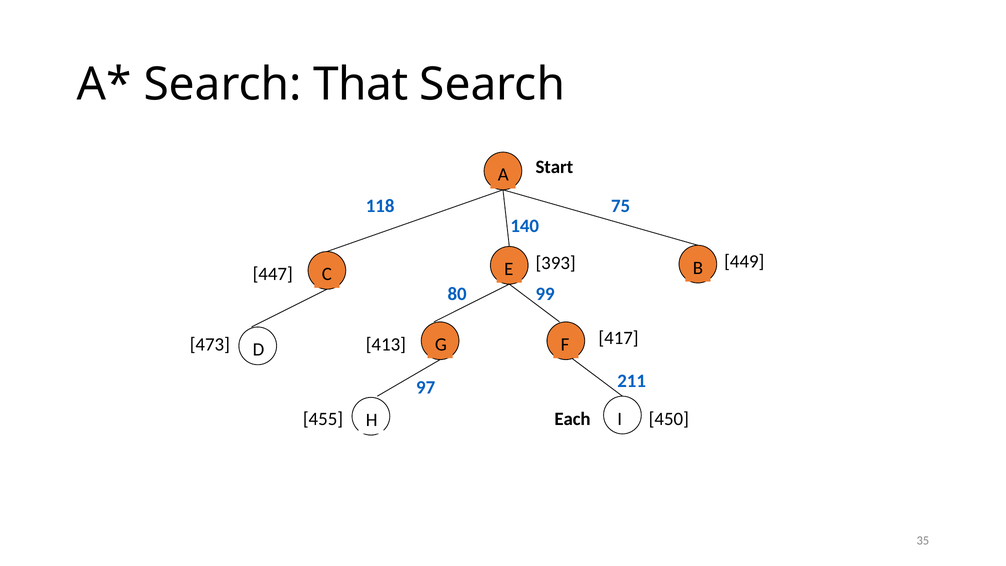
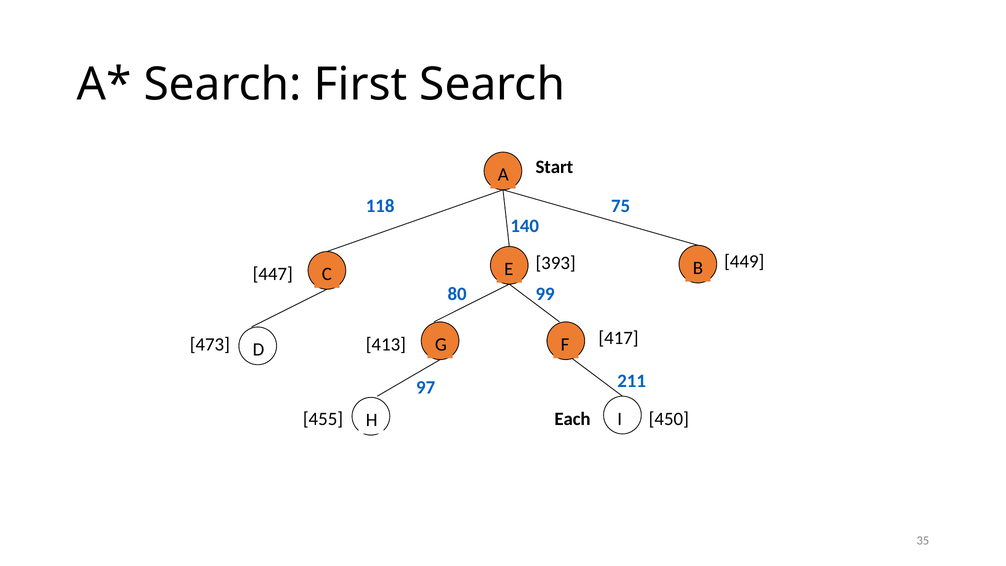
That: That -> First (361, 85)
